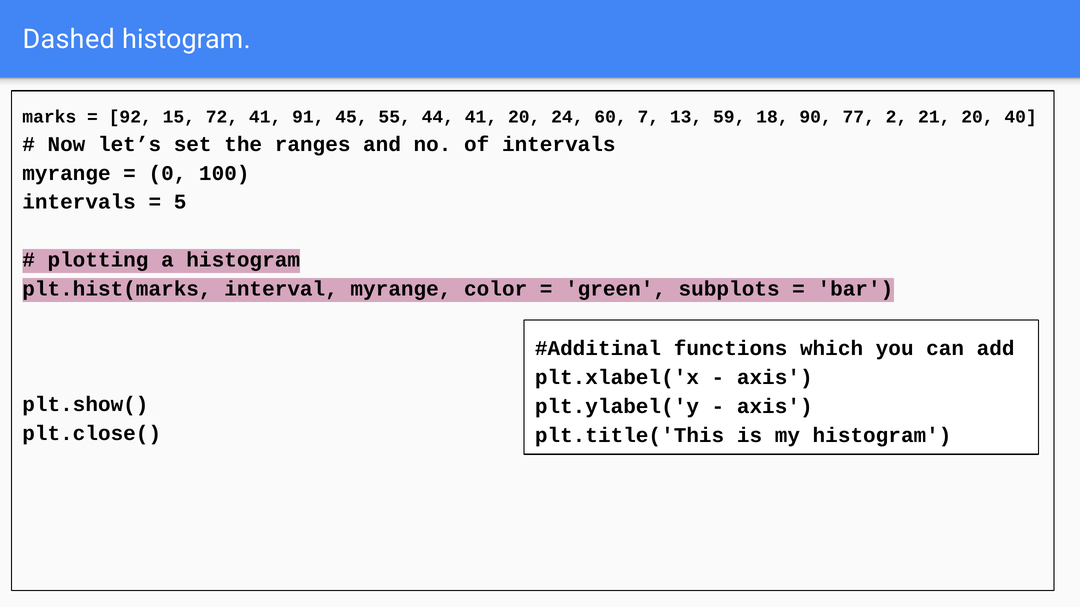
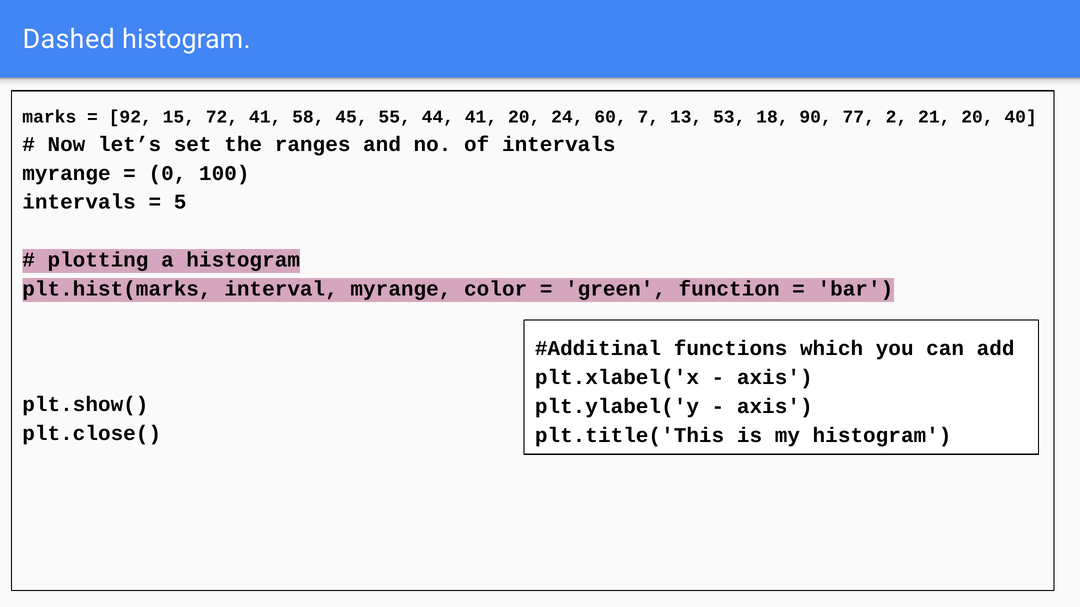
91: 91 -> 58 (308, 117)
59: 59 -> 53 (729, 117)
subplots: subplots -> function (729, 289)
